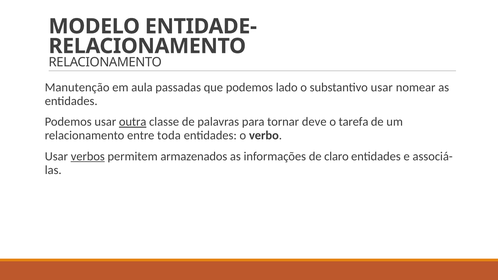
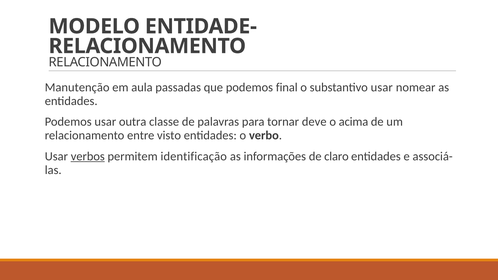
lado: lado -> final (287, 87)
outra underline: present -> none (133, 122)
tarefa: tarefa -> acima (353, 122)
toda: toda -> visto (169, 136)
armazenados: armazenados -> identificação (194, 156)
